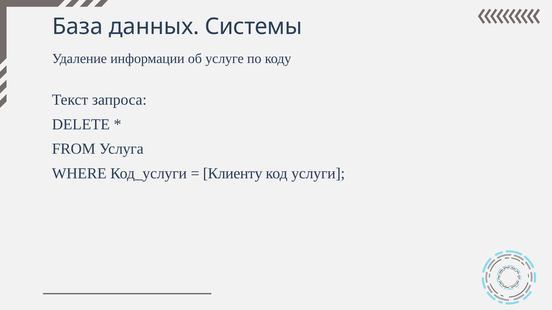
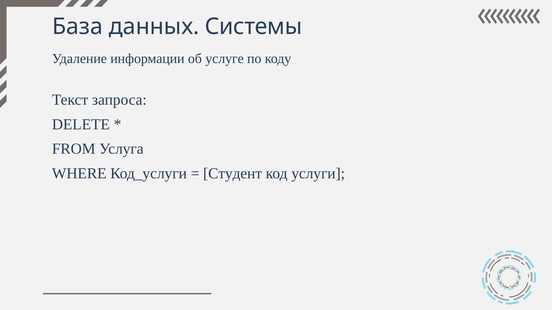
Клиенту: Клиенту -> Студент (233, 174)
